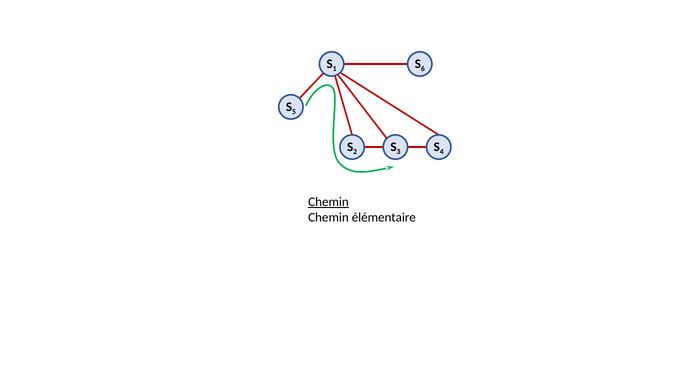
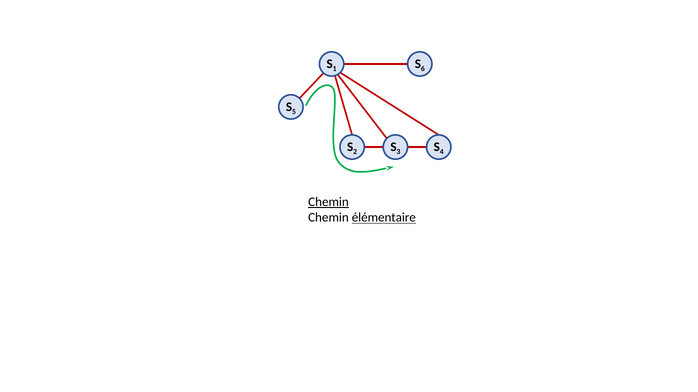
élémentaire underline: none -> present (384, 218)
